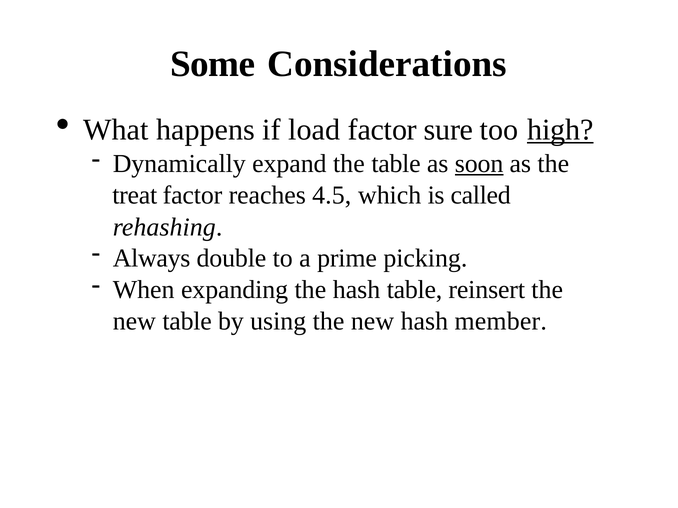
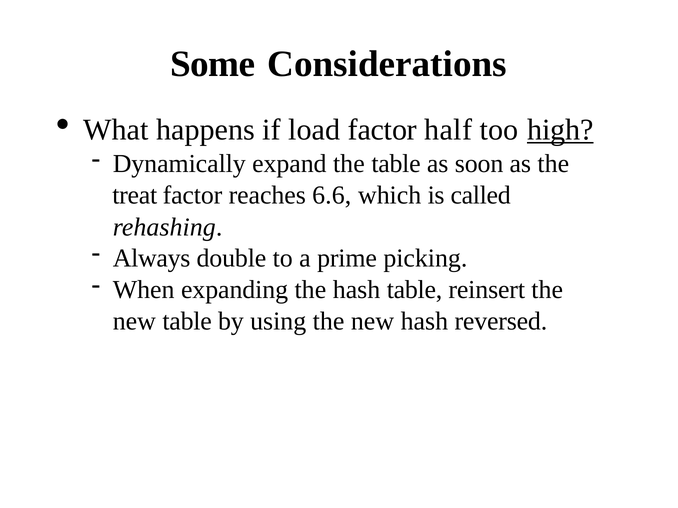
sure: sure -> half (448, 130)
soon underline: present -> none (479, 164)
4.5: 4.5 -> 6.6 (332, 196)
member: member -> reversed (501, 322)
